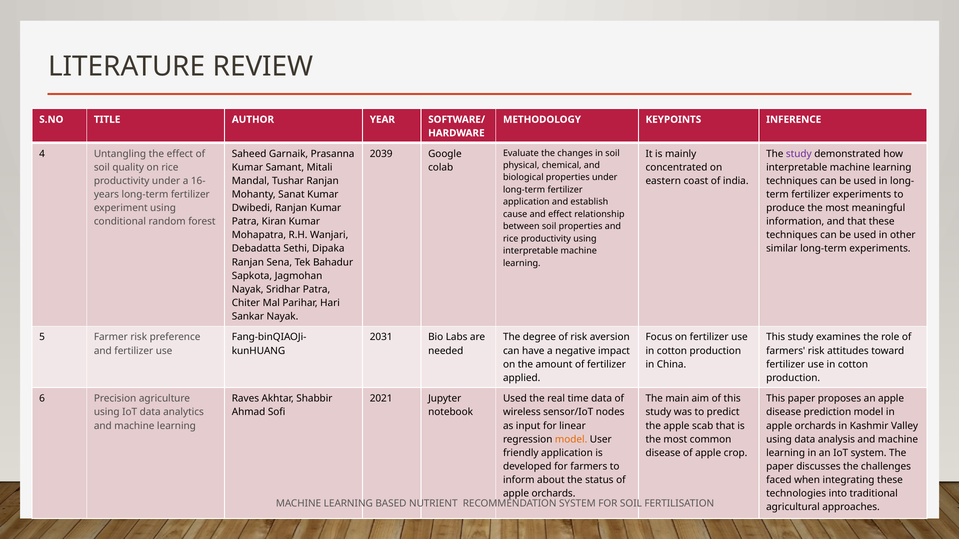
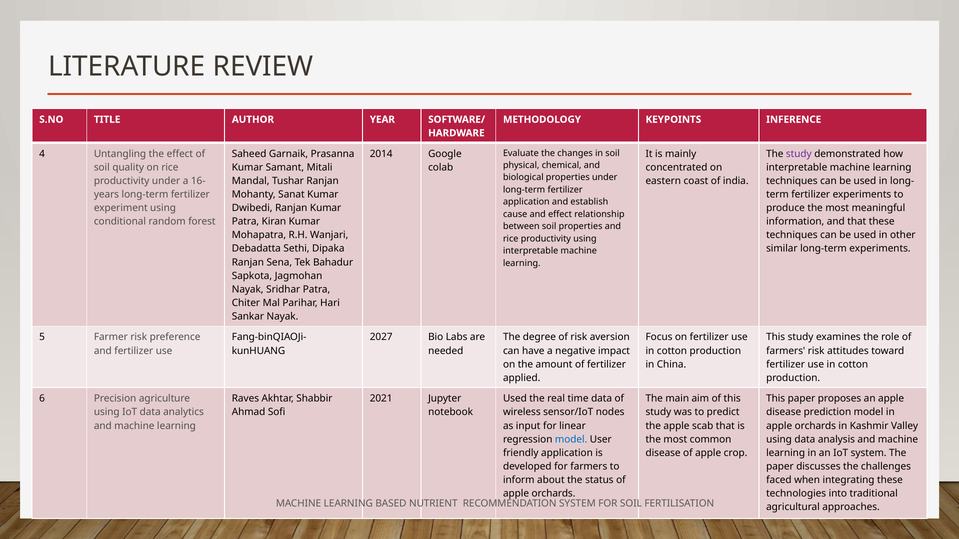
2039: 2039 -> 2014 (381, 154)
2031: 2031 -> 2027 (381, 337)
model colour: orange -> blue (571, 440)
